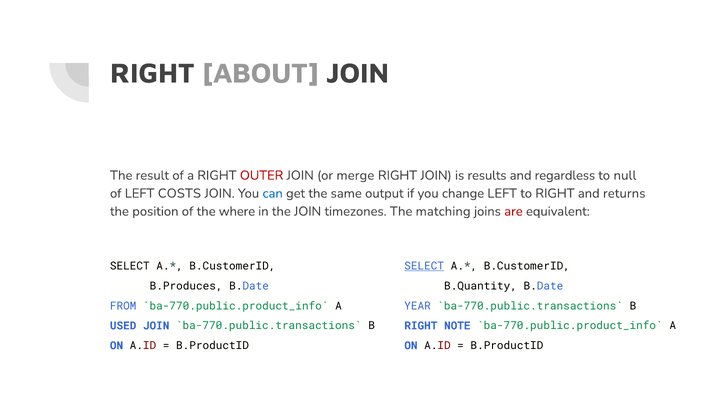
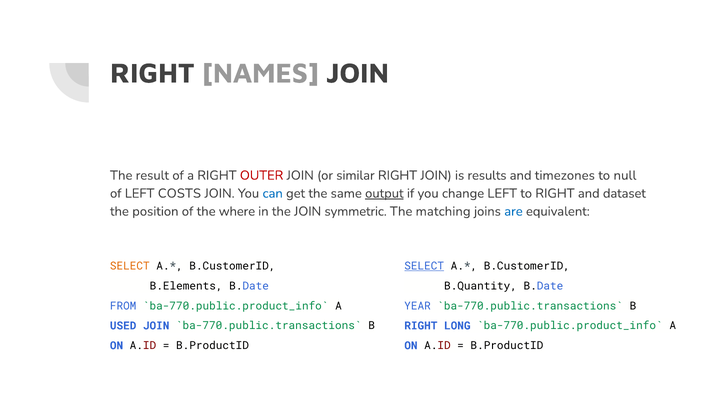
ABOUT: ABOUT -> NAMES (260, 73)
merge: merge -> similar (355, 175)
regardless: regardless -> timezones (565, 175)
output underline: none -> present (384, 193)
returns: returns -> dataset (624, 193)
timezones: timezones -> symmetric (356, 211)
are colour: red -> blue (513, 211)
SELECT colour: black -> orange (130, 266)
B.Produces: B.Produces -> B.Elements (186, 286)
NOTE: NOTE -> LONG (457, 325)
